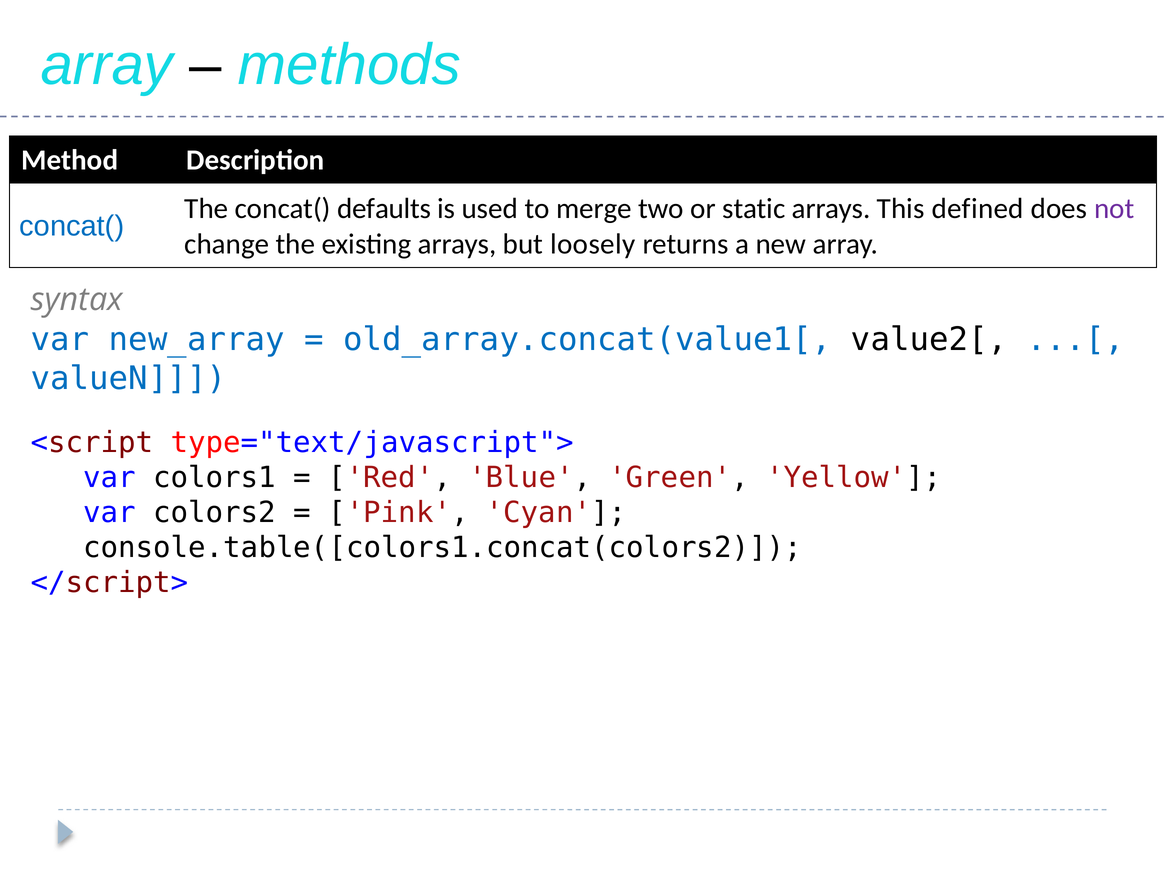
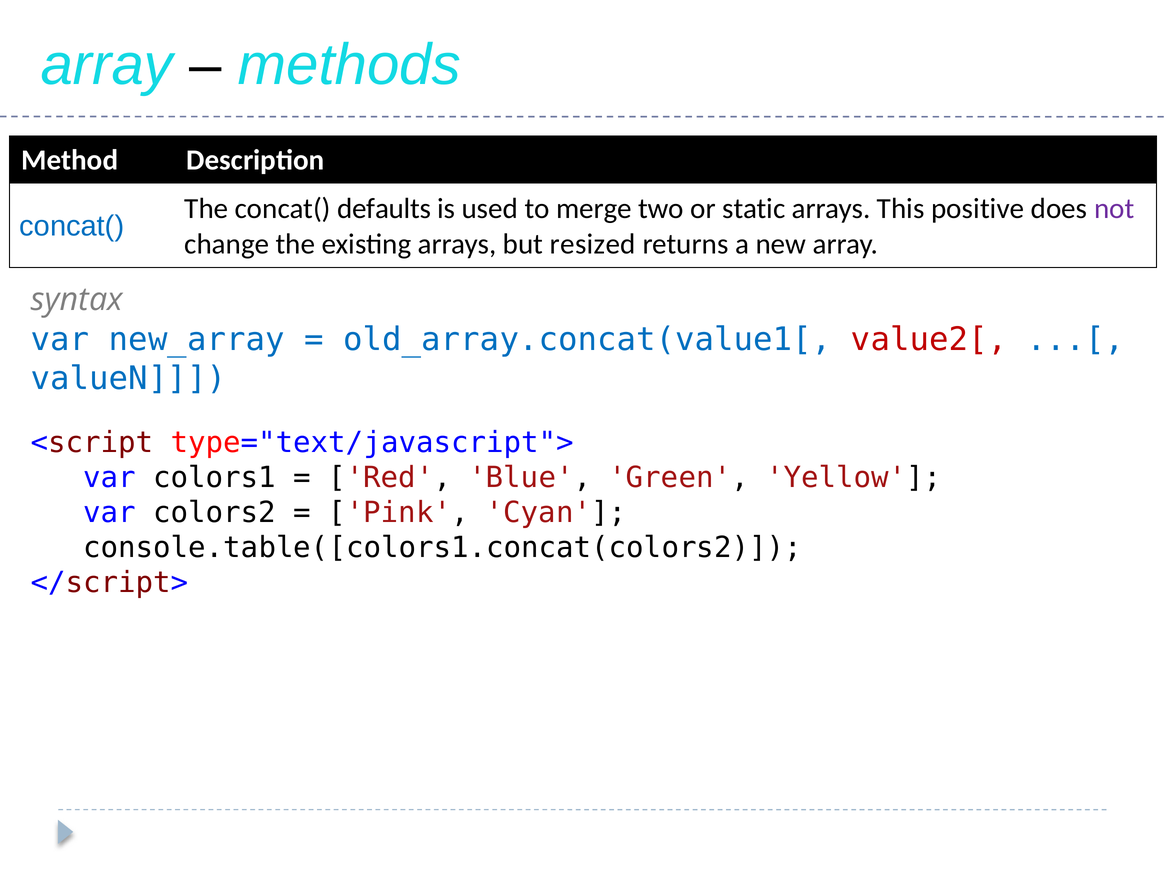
defined: defined -> positive (978, 208)
loosely: loosely -> resized (593, 244)
value2[ colour: black -> red (929, 340)
